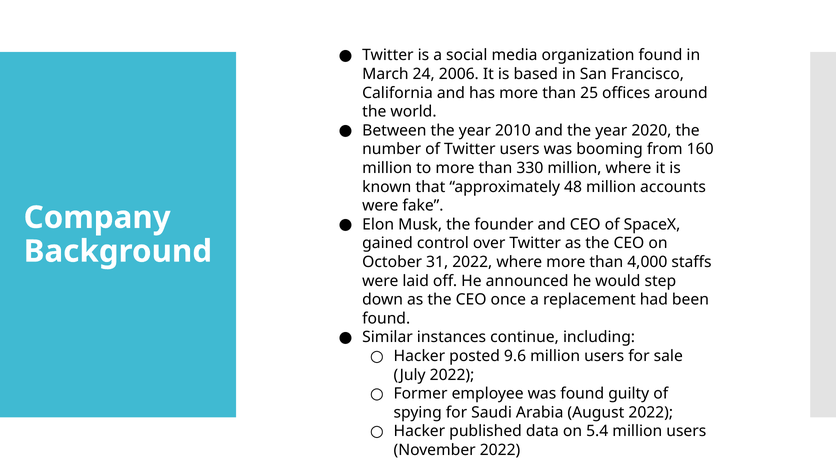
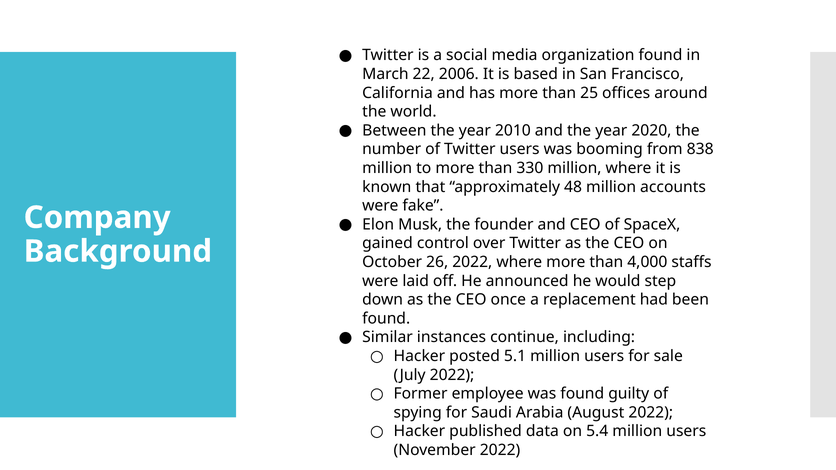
24: 24 -> 22 (424, 74)
160: 160 -> 838 (700, 149)
31: 31 -> 26 (437, 262)
9.6: 9.6 -> 5.1 (515, 356)
